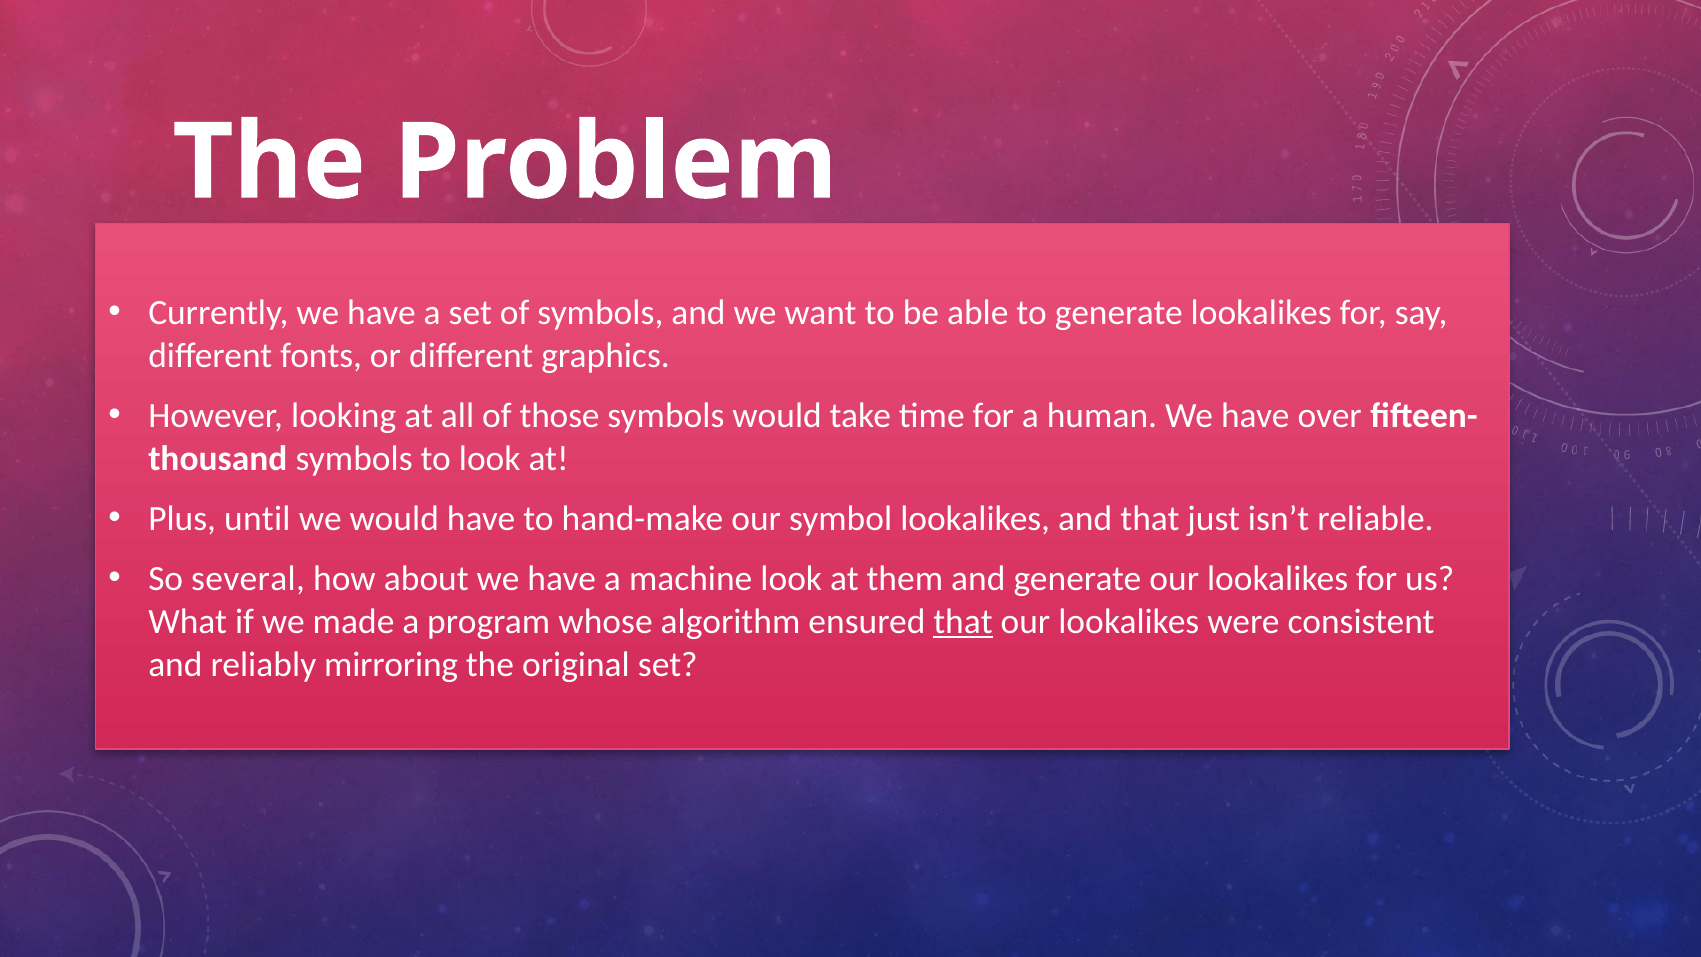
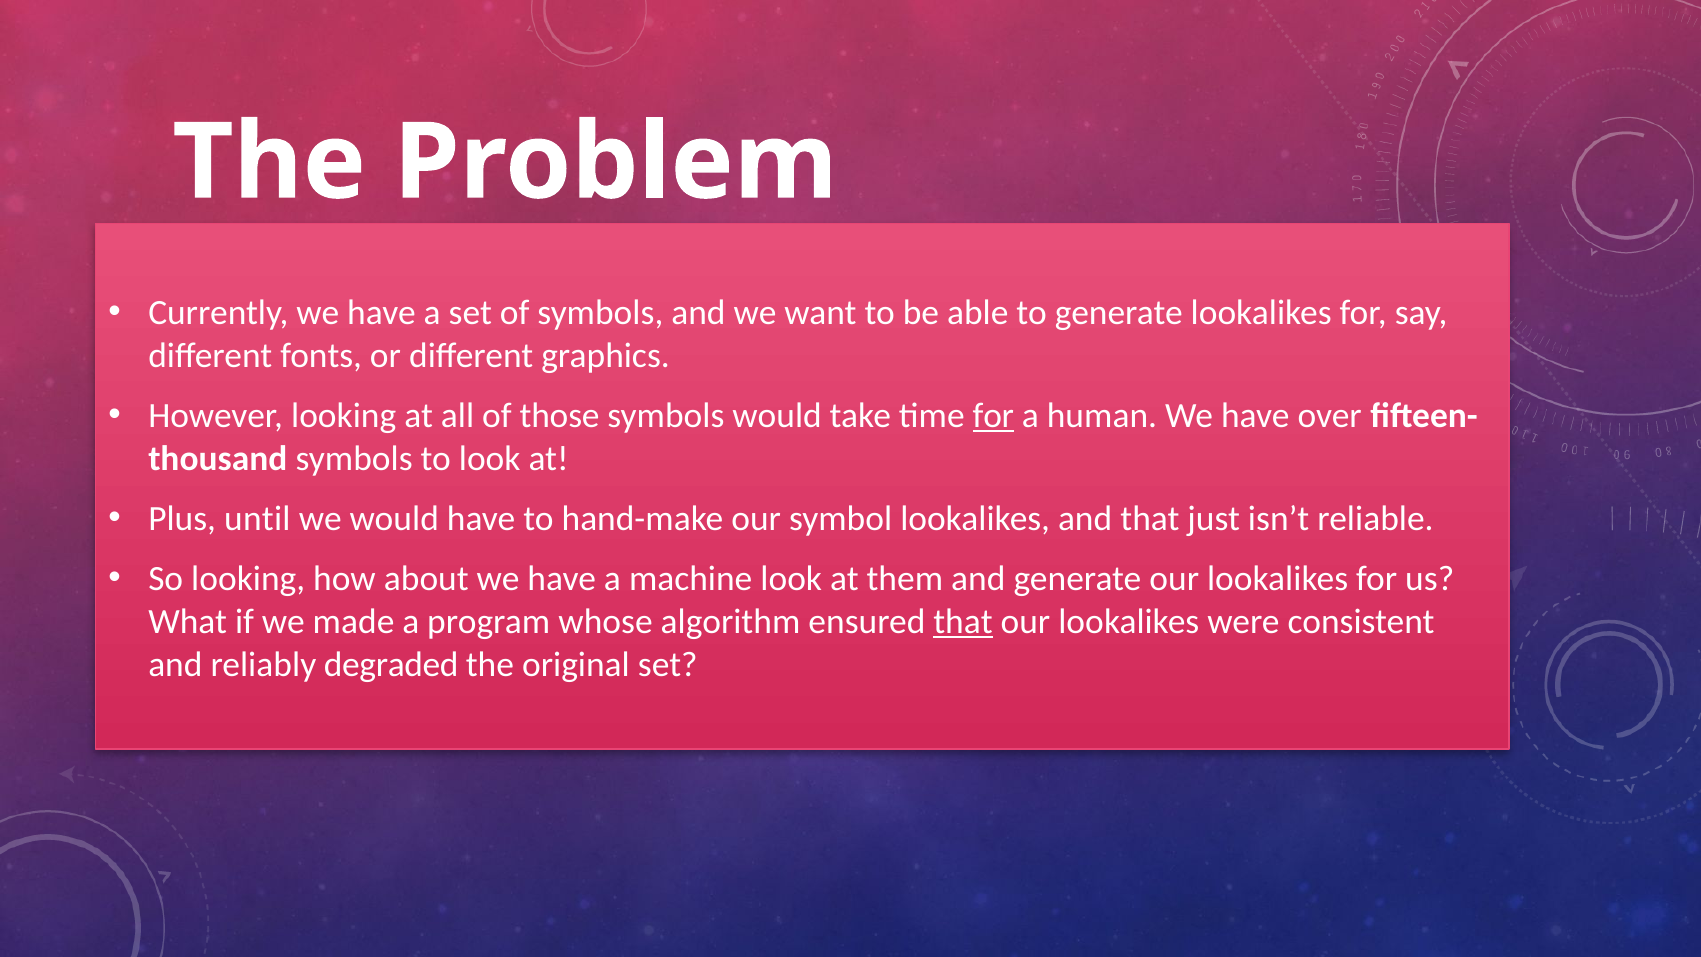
for underline: none -> present (993, 416)
So several: several -> looking (248, 579)
mirroring: mirroring -> degraded (391, 664)
